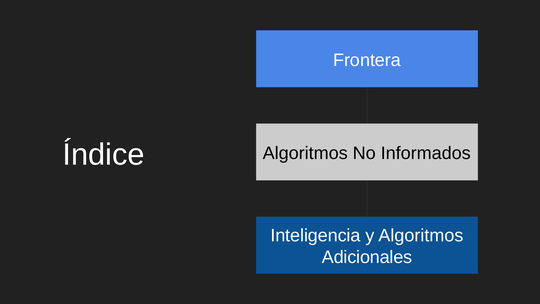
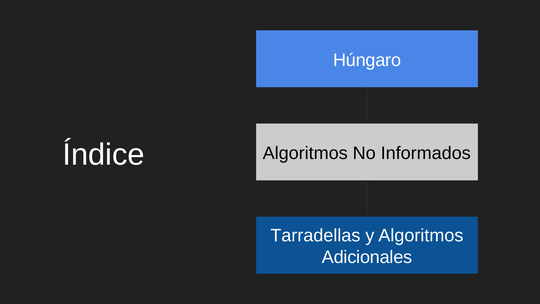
Frontera: Frontera -> Húngaro (367, 60)
Inteligencia: Inteligencia -> Tarradellas (315, 235)
